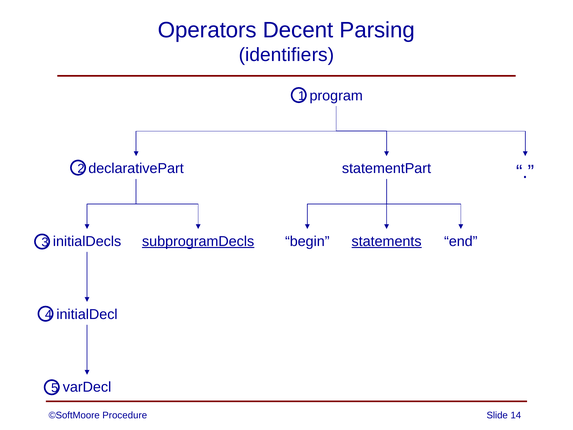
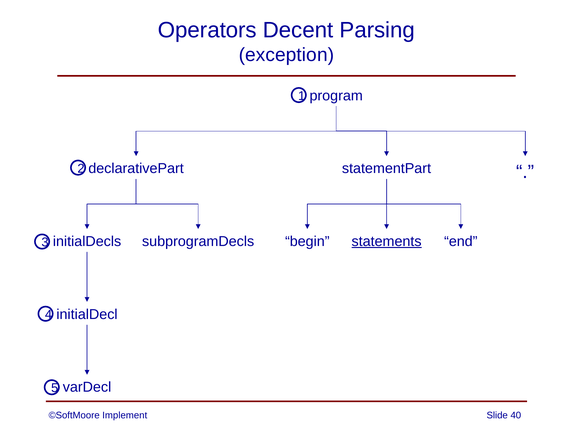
identifiers: identifiers -> exception (286, 55)
subprogramDecls underline: present -> none (198, 241)
Procedure: Procedure -> Implement (125, 415)
14: 14 -> 40 (516, 415)
